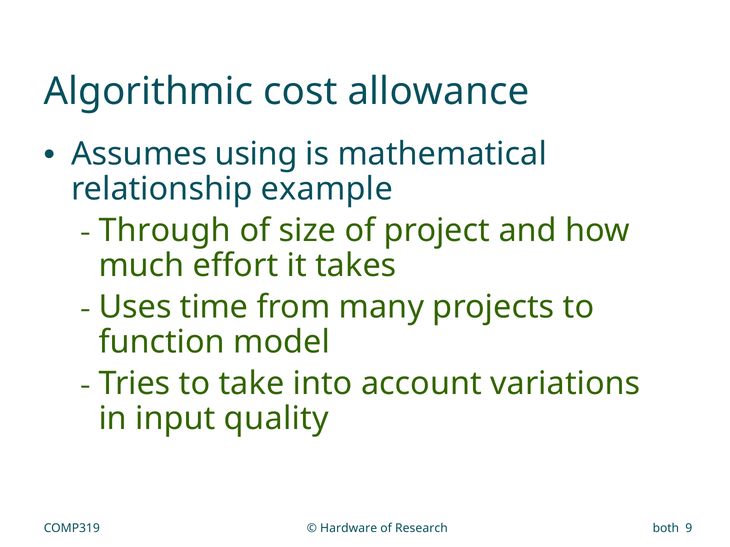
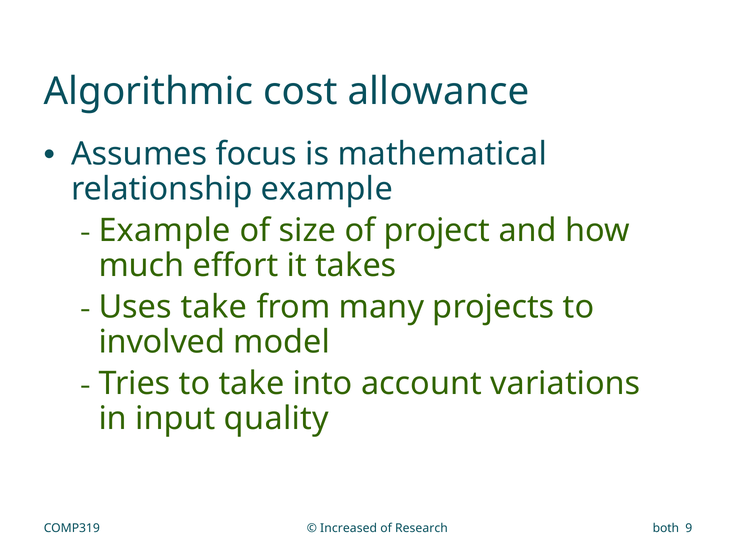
using: using -> focus (256, 154)
Through: Through -> Example (165, 231)
Uses time: time -> take (214, 307)
function: function -> involved (162, 342)
Hardware: Hardware -> Increased (349, 529)
